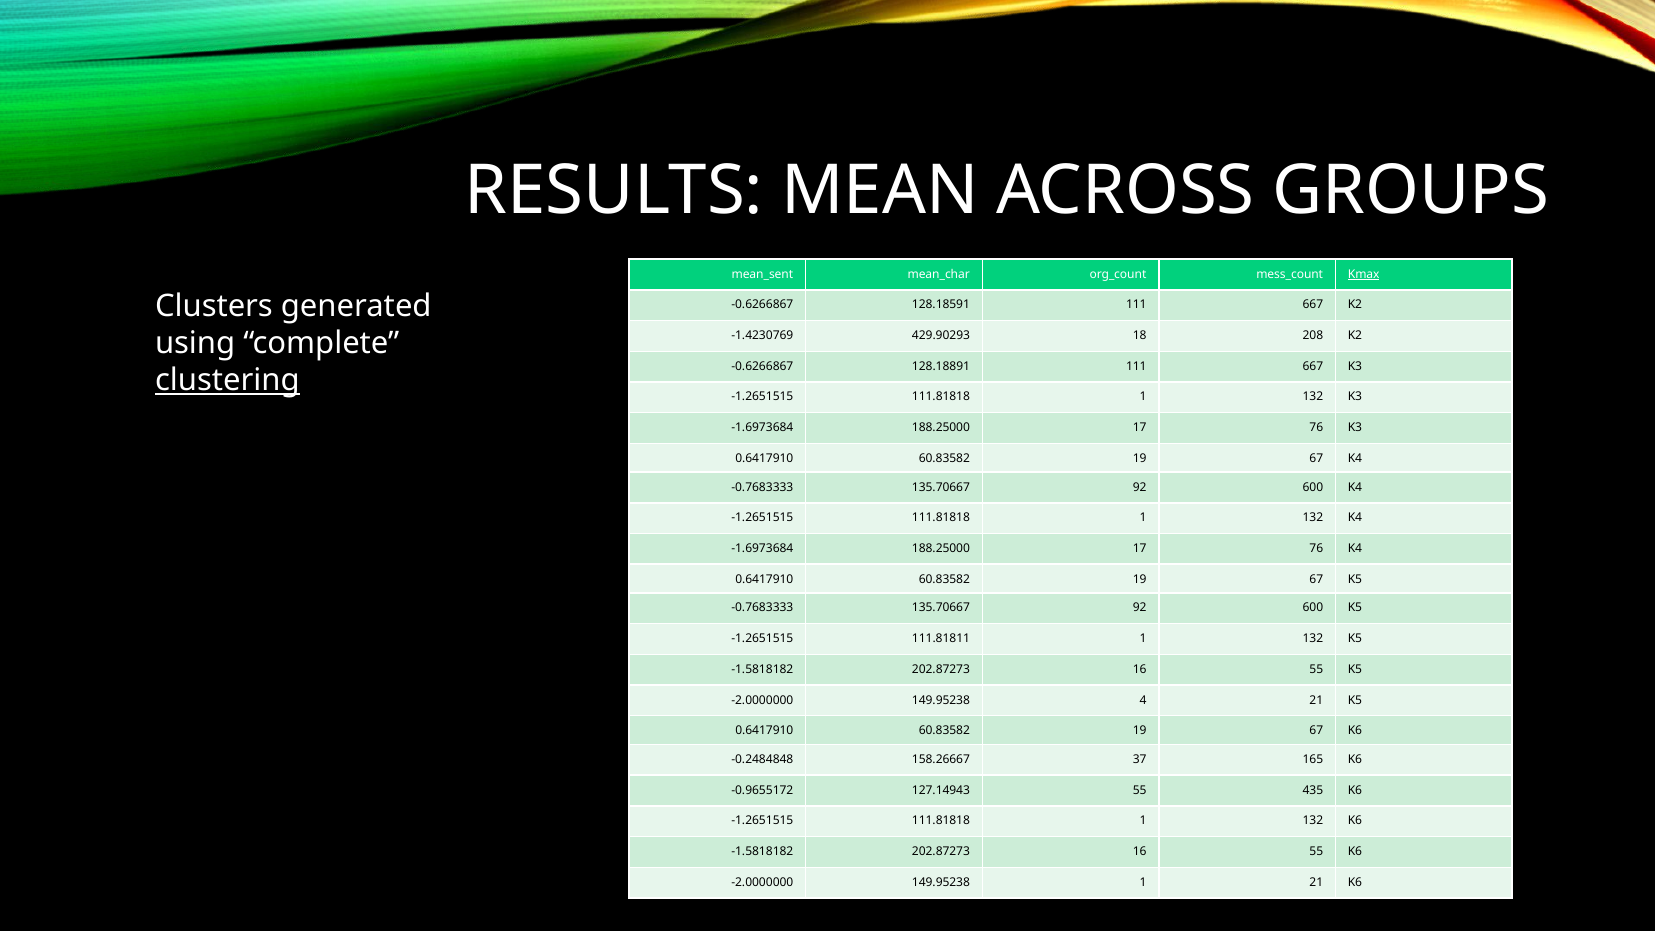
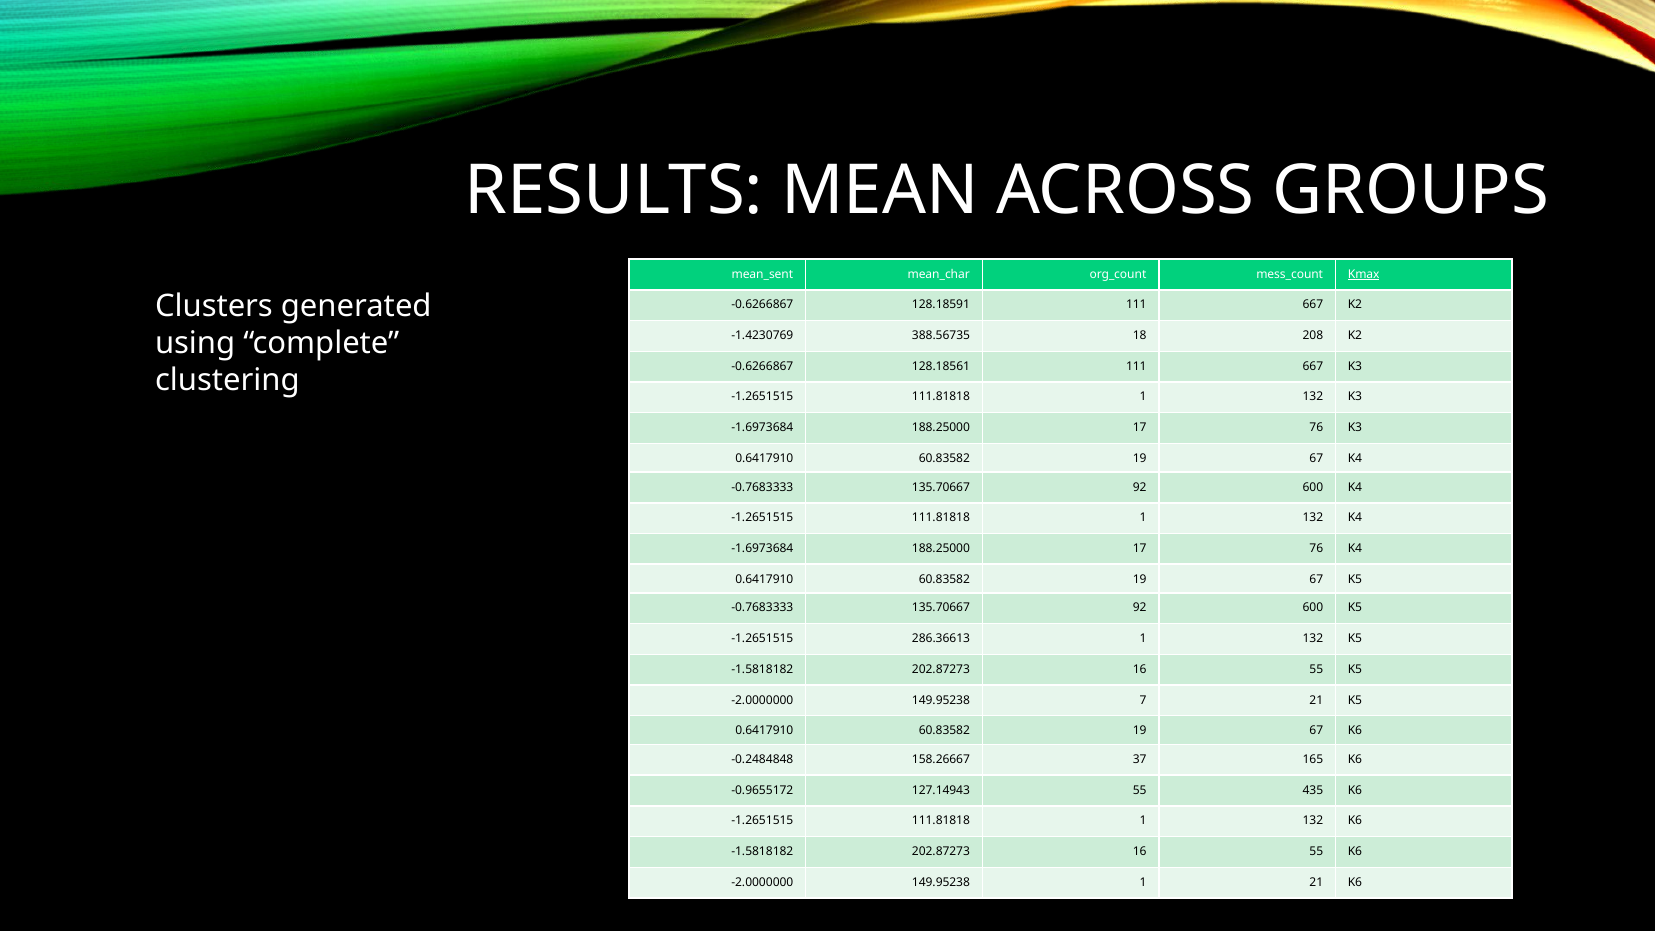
429.90293: 429.90293 -> 388.56735 (941, 336)
128.18891: 128.18891 -> 128.18561 (941, 366)
clustering underline: present -> none (227, 381)
111.81811: 111.81811 -> 286.36613 (941, 639)
4: 4 -> 7 (1143, 700)
